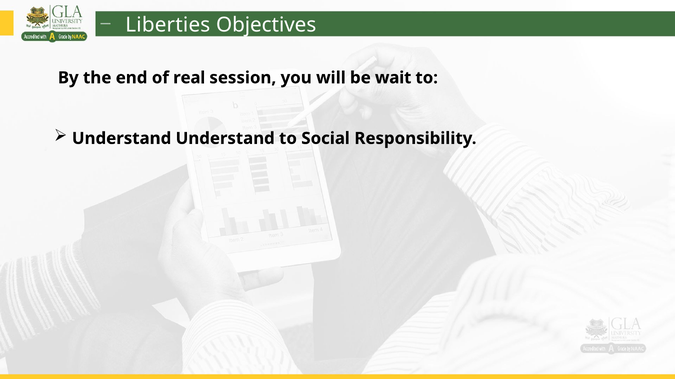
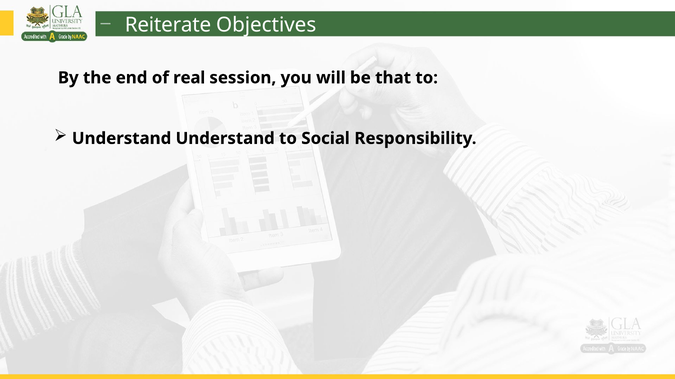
Liberties: Liberties -> Reiterate (168, 25)
wait: wait -> that (393, 78)
